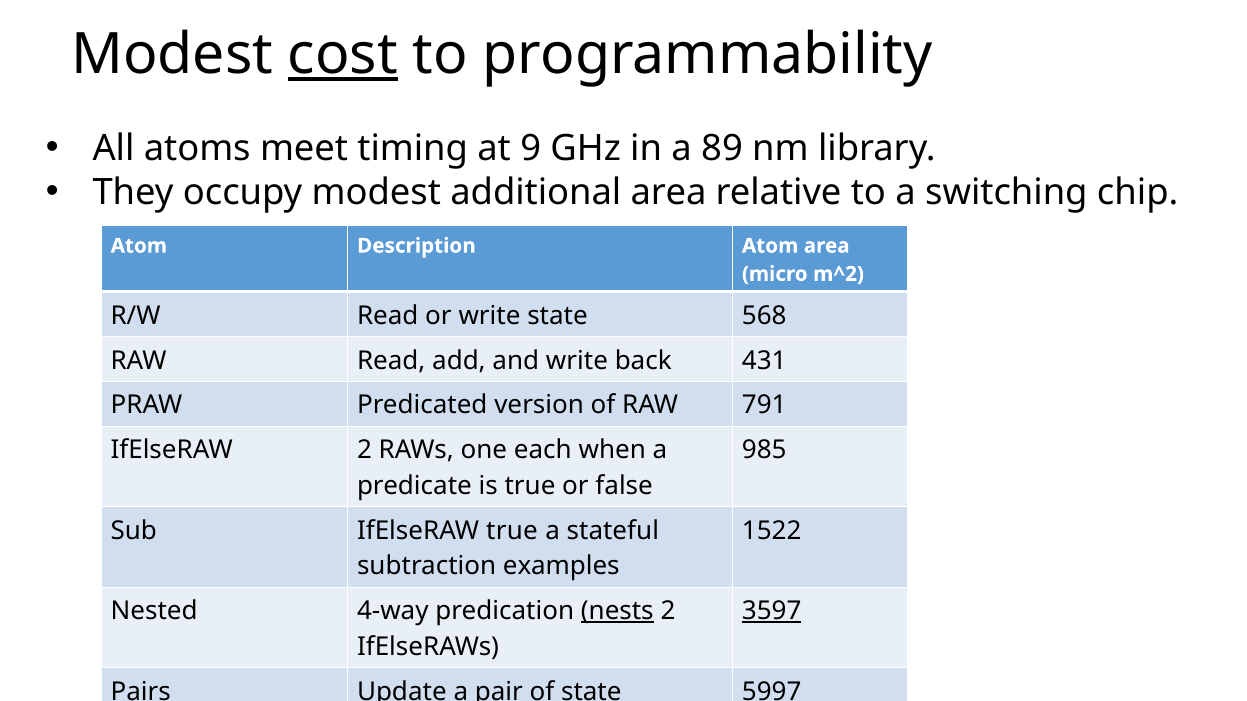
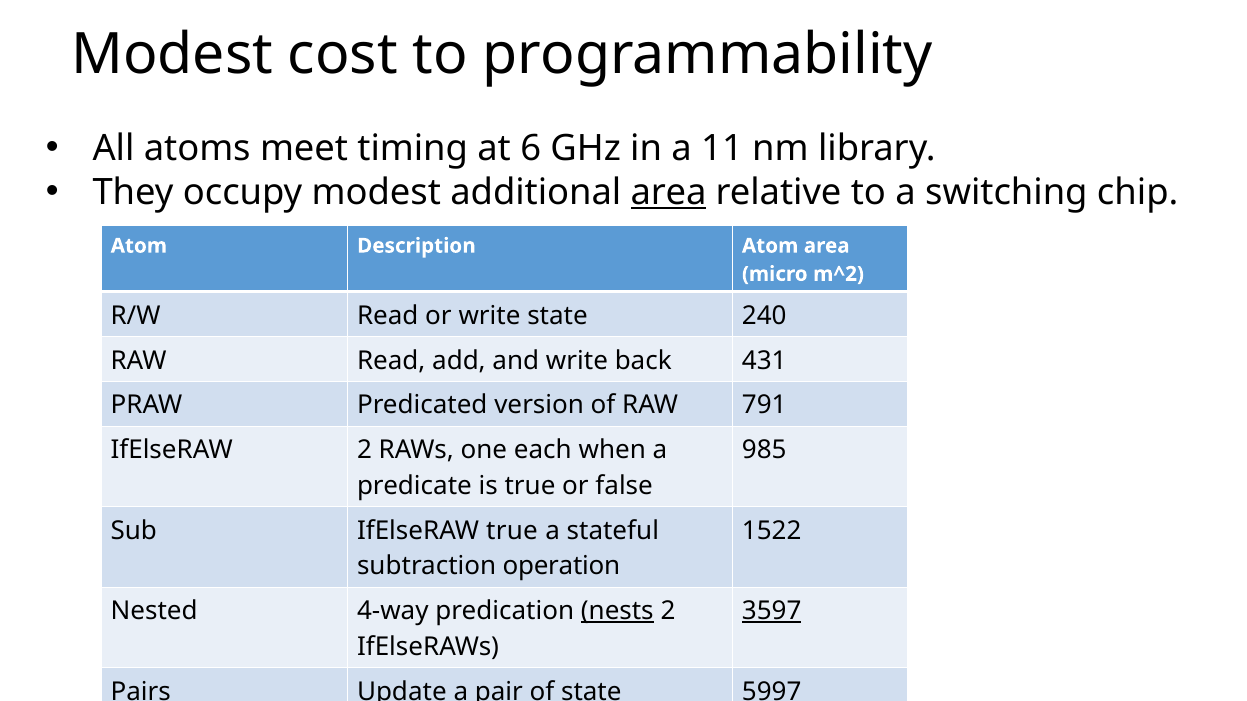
cost underline: present -> none (343, 54)
9: 9 -> 6 (531, 149)
89: 89 -> 11 (722, 149)
area underline: none -> present (669, 193)
568: 568 -> 240 (764, 316)
examples: examples -> operation (561, 567)
